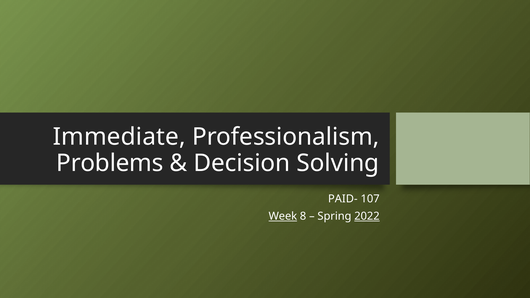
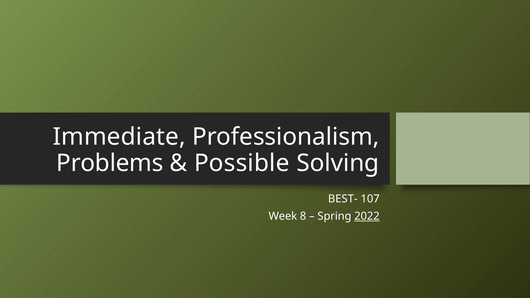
Decision: Decision -> Possible (242, 163)
PAID-: PAID- -> BEST- (343, 199)
Week underline: present -> none (283, 216)
